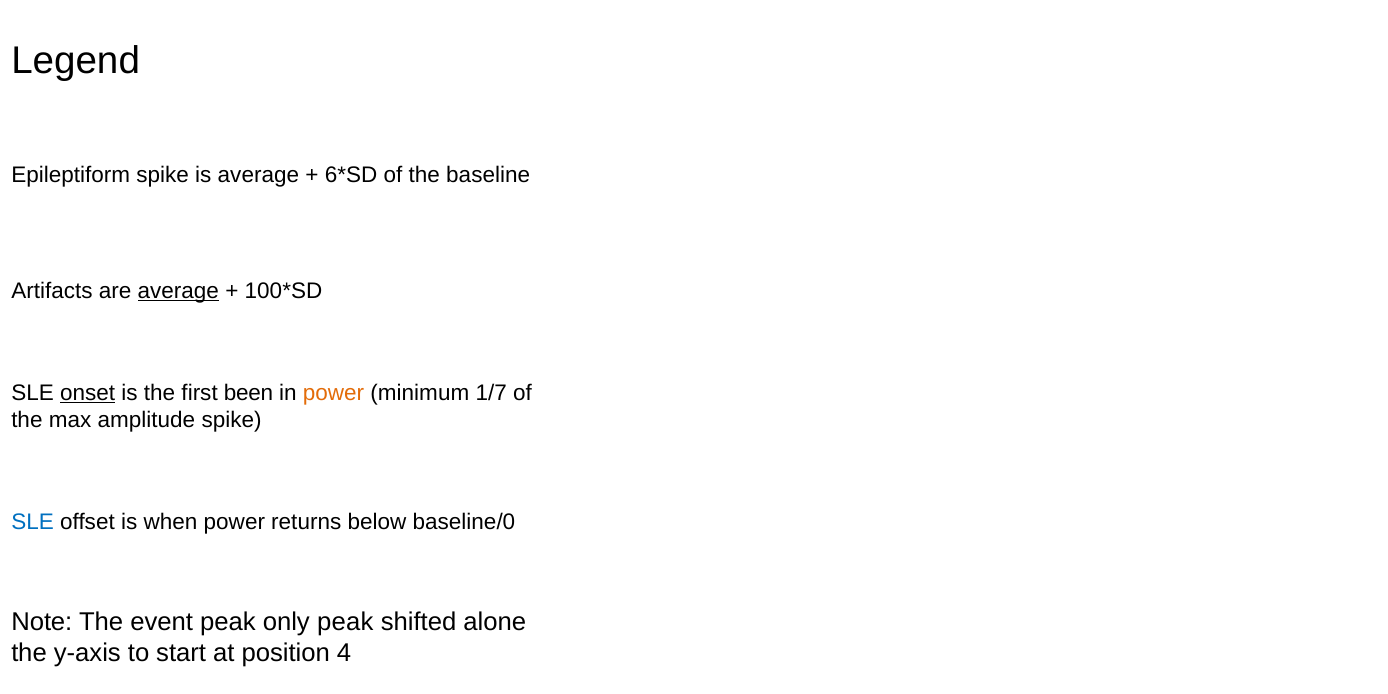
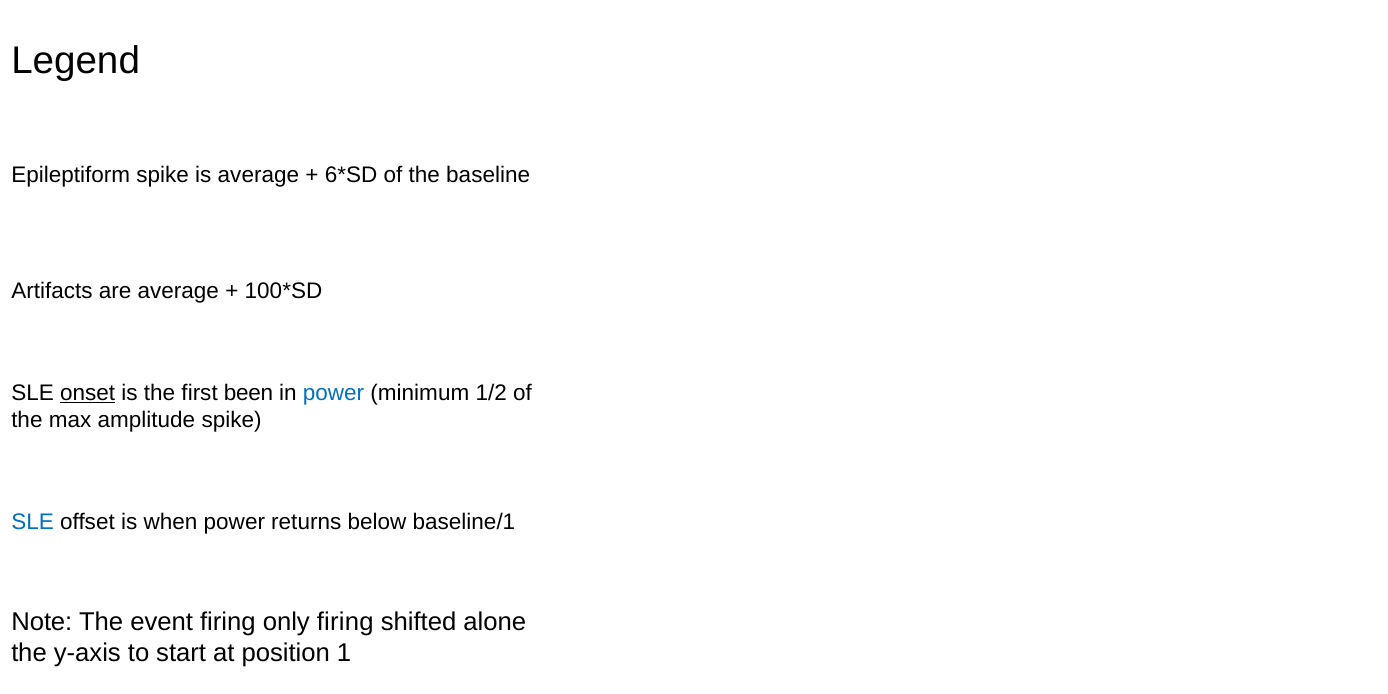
average underline: present -> none (178, 291)
power colour: orange -> blue (334, 393)
1/7: 1/7 -> 1/2 (491, 393)
baseline/0: baseline/0 -> baseline/1 (464, 522)
event peak: peak -> firing (228, 623)
only peak: peak -> firing (345, 623)
4: 4 -> 1 (344, 653)
